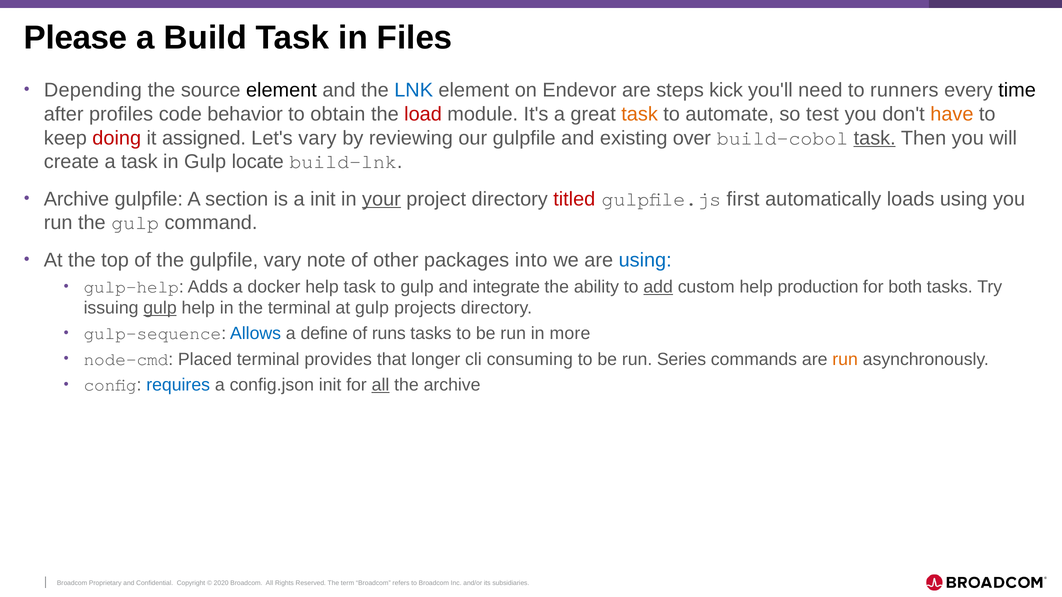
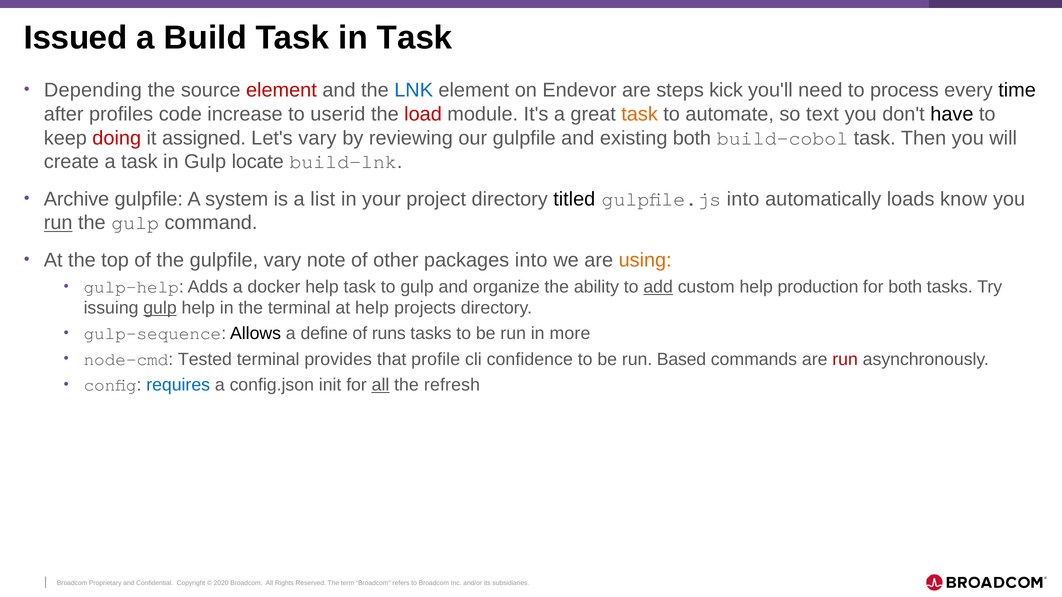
Please: Please -> Issued (76, 38)
in Files: Files -> Task (415, 38)
element colour: black -> red (281, 90)
runners: runners -> process (904, 90)
behavior: behavior -> increase (245, 114)
obtain: obtain -> userid (338, 114)
test: test -> text (822, 114)
have colour: orange -> black (952, 114)
existing over: over -> both (692, 138)
task underline: present -> none (875, 138)
section: section -> system (237, 199)
a init: init -> list (323, 199)
your underline: present -> none (381, 199)
titled colour: red -> black (574, 199)
gulpfile.js first: first -> into (743, 199)
loads using: using -> know (964, 199)
run underline: none -> present (58, 223)
using colour: blue -> orange (645, 260)
integrate: integrate -> organize (506, 287)
at gulp: gulp -> help (372, 308)
Allows colour: blue -> black (256, 334)
Placed: Placed -> Tested (205, 359)
longer: longer -> profile (436, 359)
consuming: consuming -> confidence (530, 359)
Series: Series -> Based (681, 359)
run colour: orange -> red (845, 359)
the archive: archive -> refresh (452, 385)
